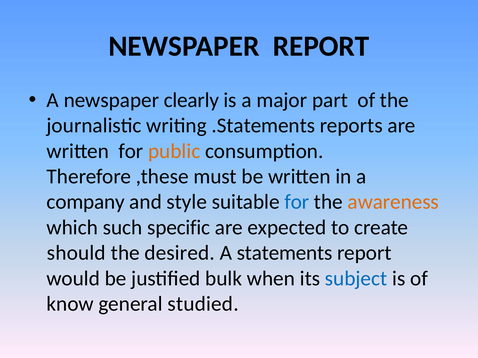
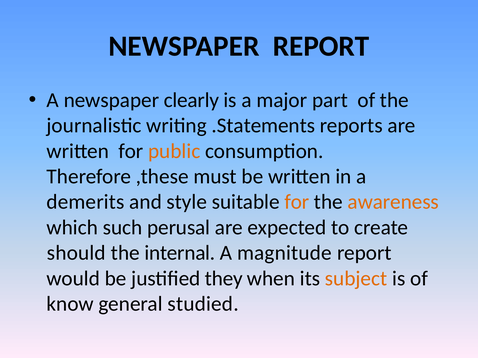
company: company -> demerits (85, 202)
for colour: blue -> orange (297, 202)
specific: specific -> perusal (179, 228)
desired: desired -> internal (180, 253)
statements: statements -> magnitude (284, 253)
bulk: bulk -> they (224, 279)
subject colour: blue -> orange (356, 279)
